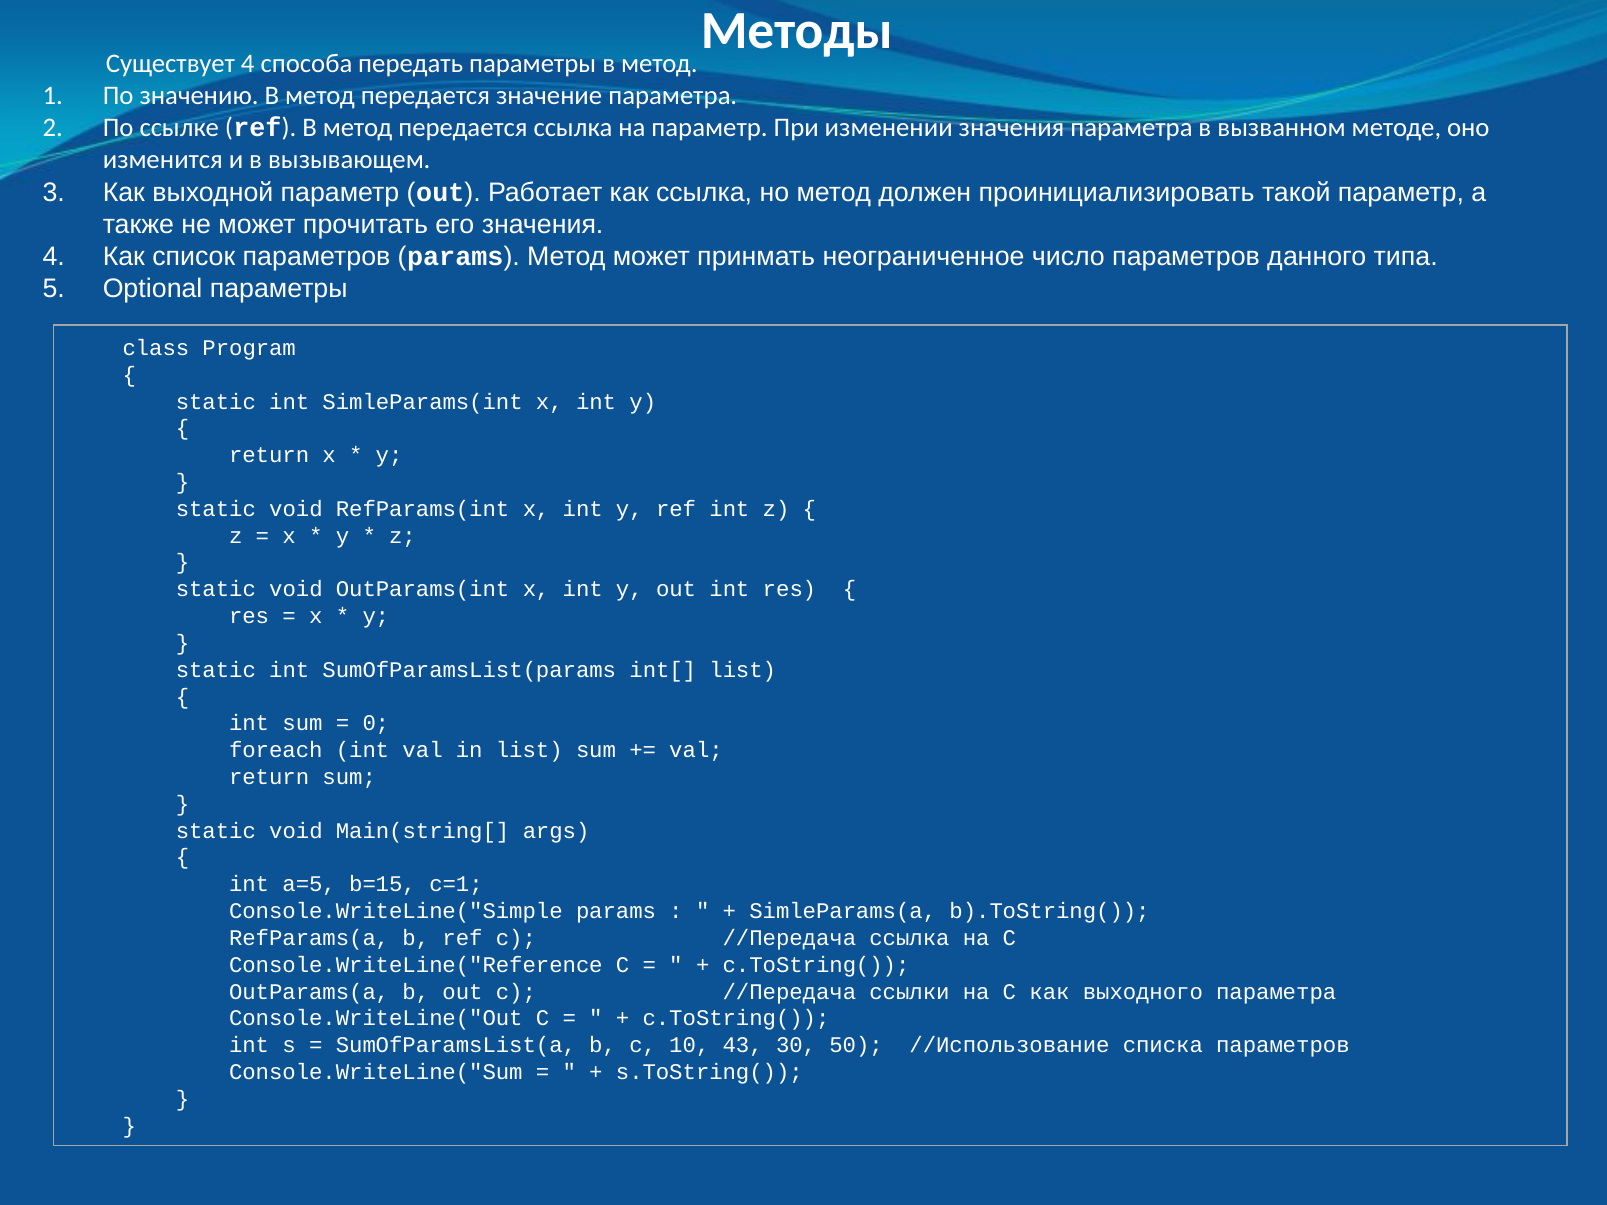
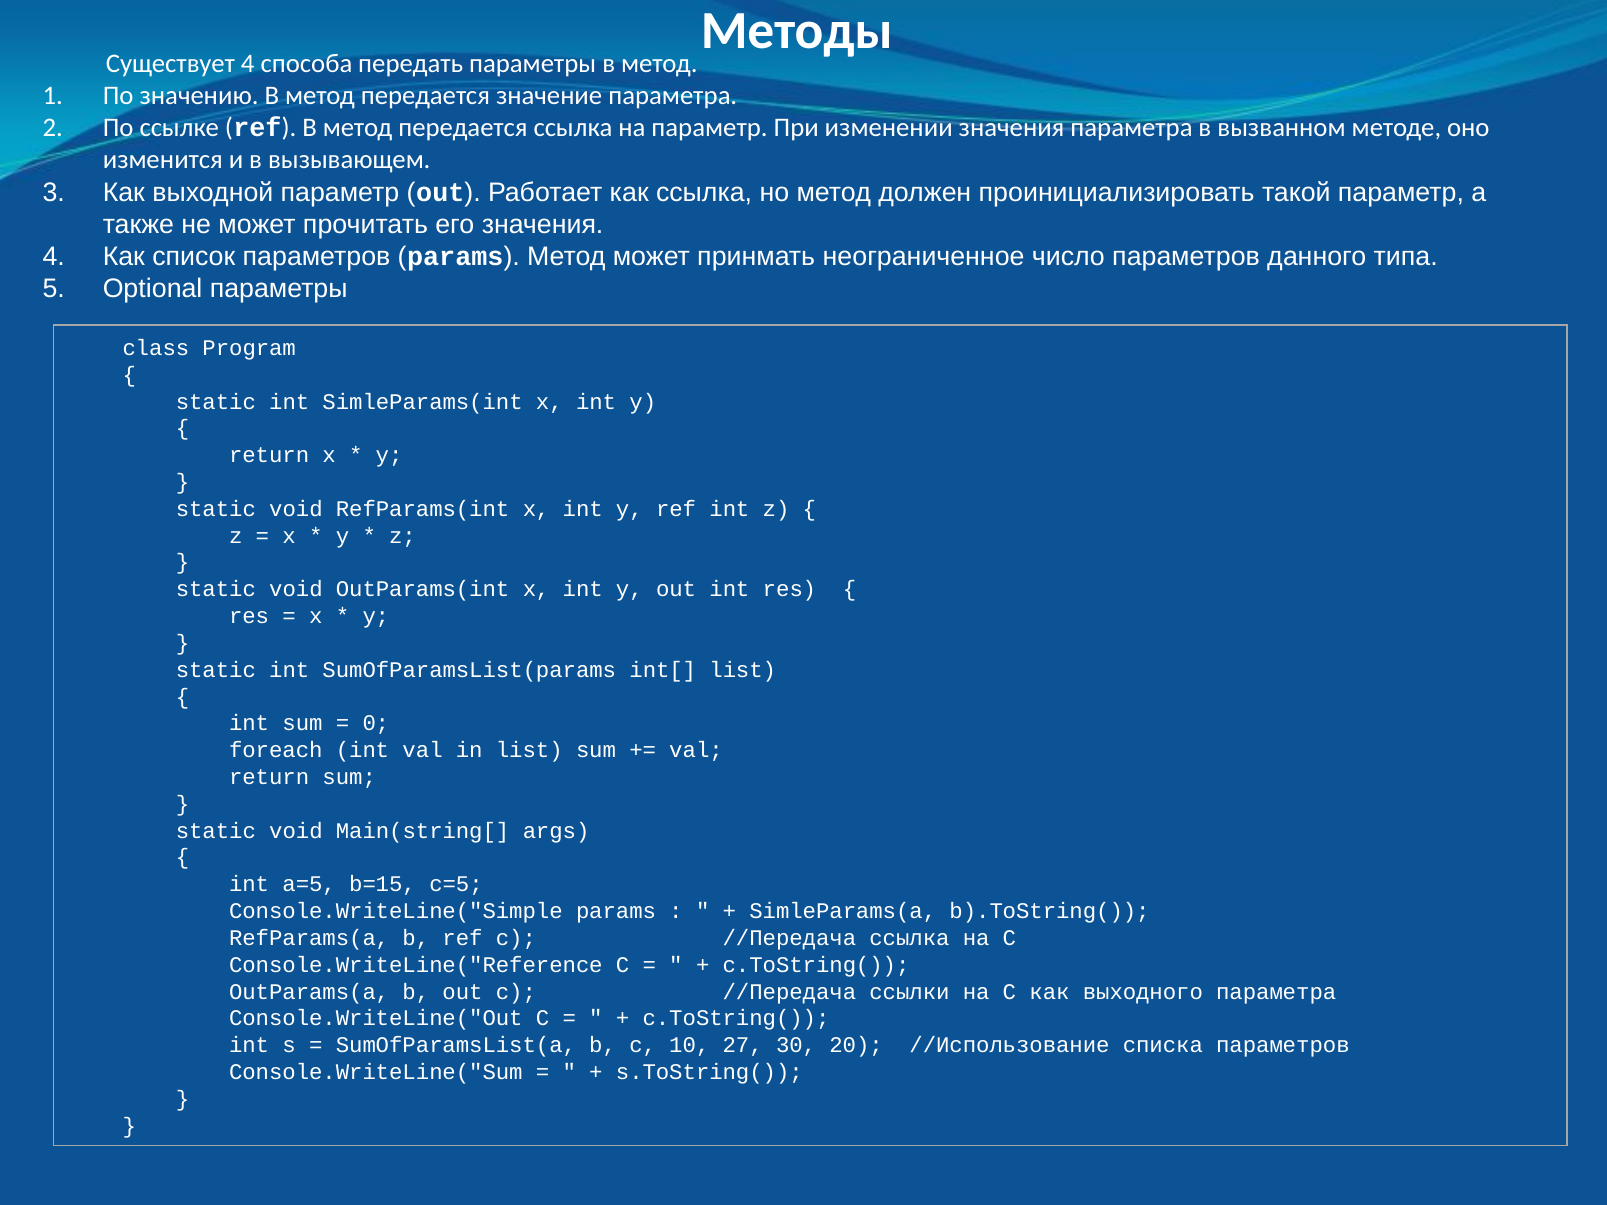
c=1: c=1 -> c=5 (456, 885)
43: 43 -> 27 (743, 1046)
50: 50 -> 20 (856, 1046)
